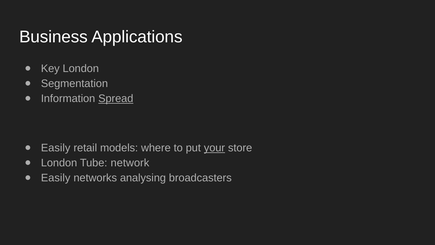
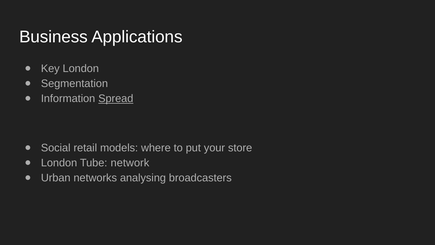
Easily: Easily -> Social (56, 148)
your underline: present -> none (214, 148)
Easily: Easily -> Urban (56, 178)
